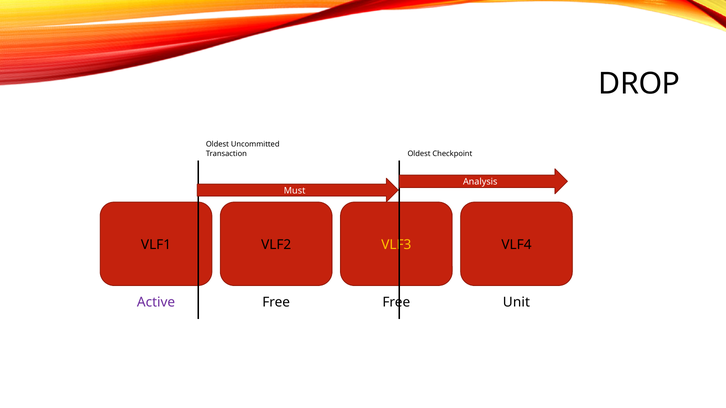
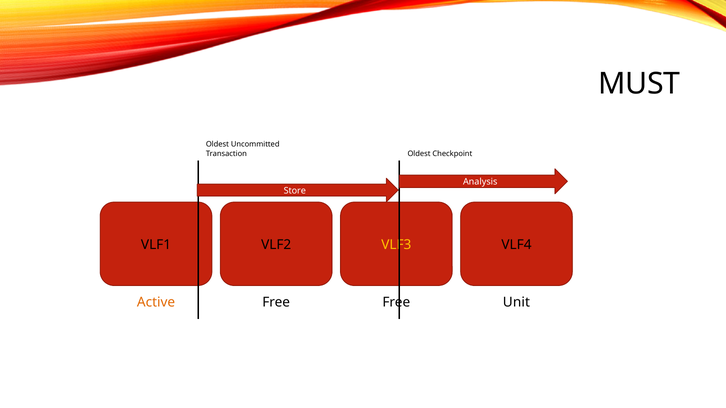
DROP: DROP -> MUST (639, 84)
Must: Must -> Store (295, 191)
Active colour: purple -> orange (156, 302)
